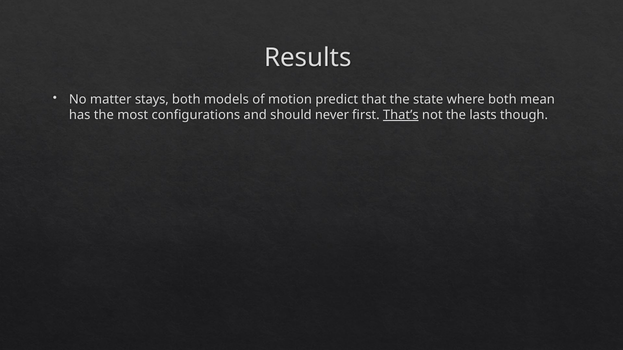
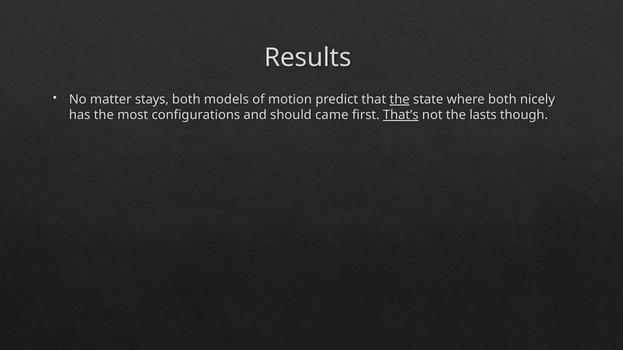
the underline: none -> present (400, 100)
mean: mean -> nicely (537, 100)
never: never -> came (332, 115)
